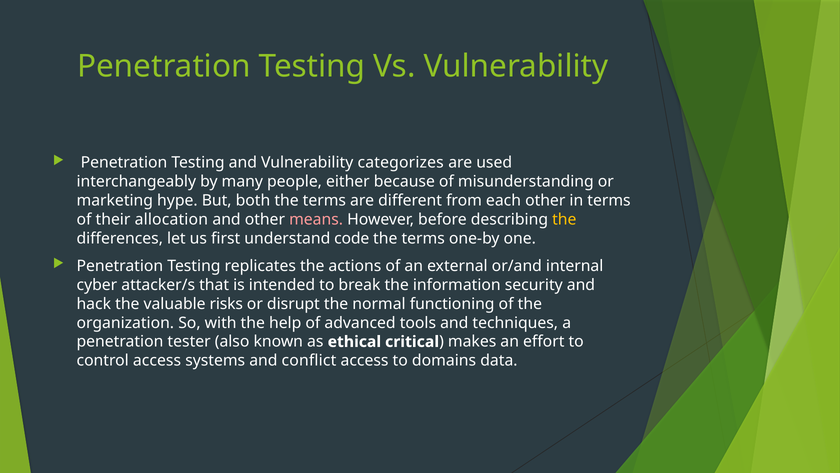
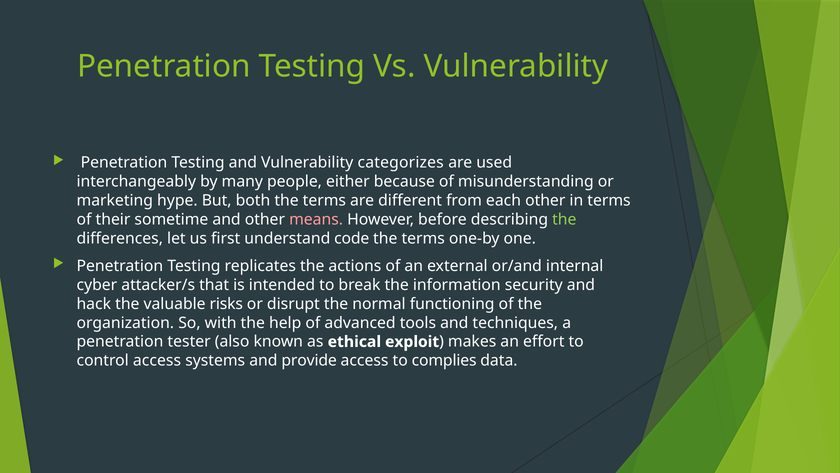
allocation: allocation -> sometime (171, 219)
the colour: yellow -> light green (564, 219)
critical: critical -> exploit (412, 341)
conflict: conflict -> provide (309, 360)
domains: domains -> complies (444, 360)
